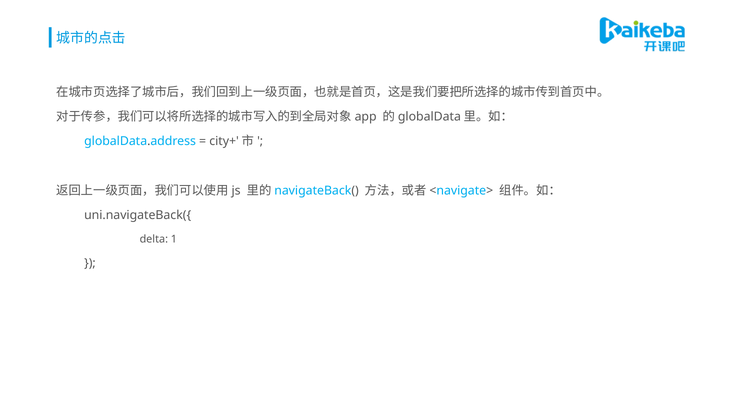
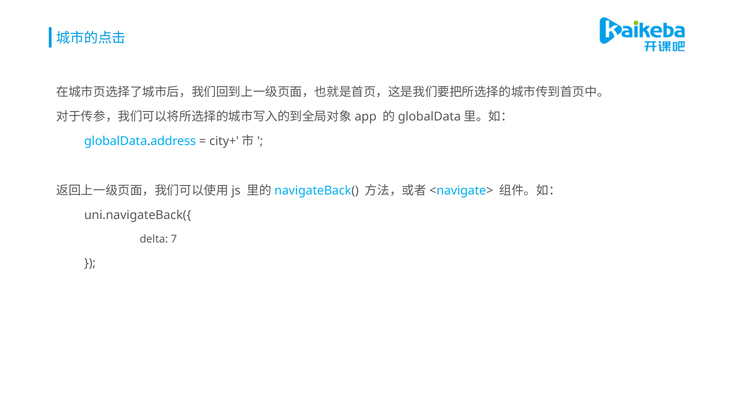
1: 1 -> 7 (174, 239)
